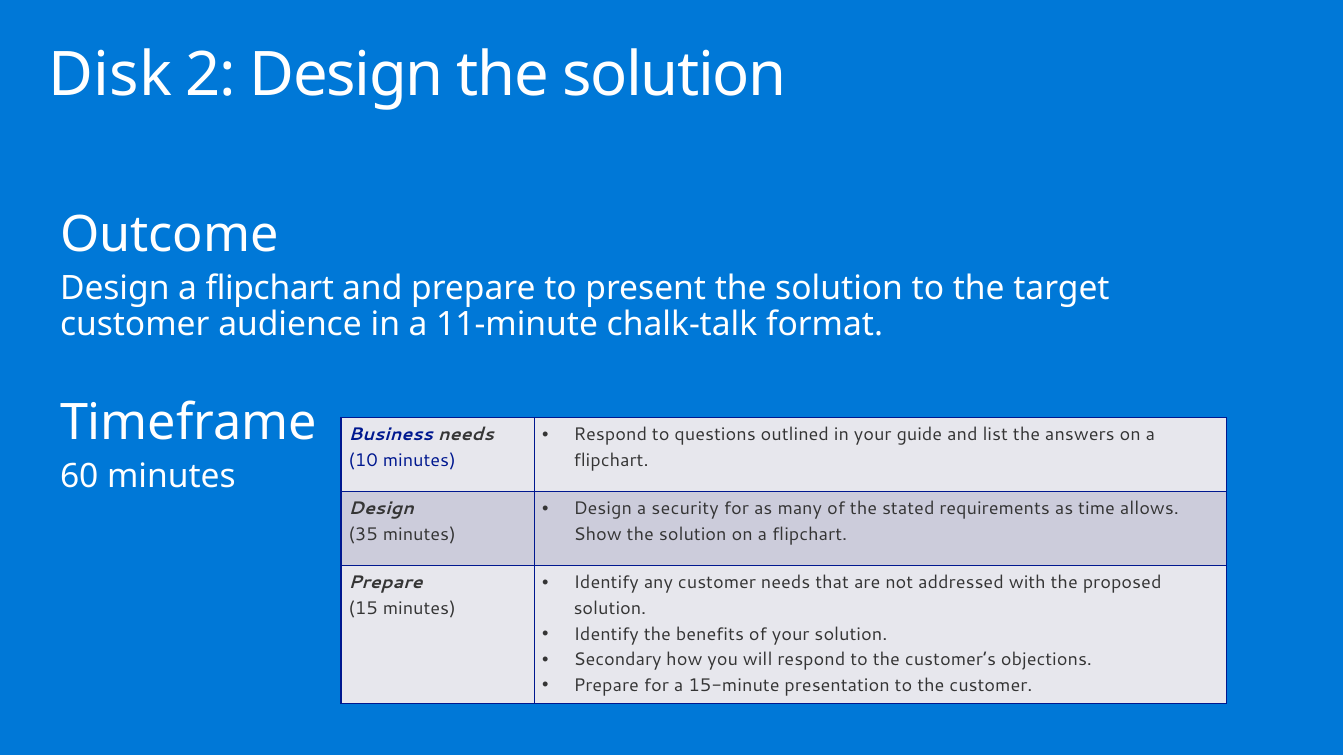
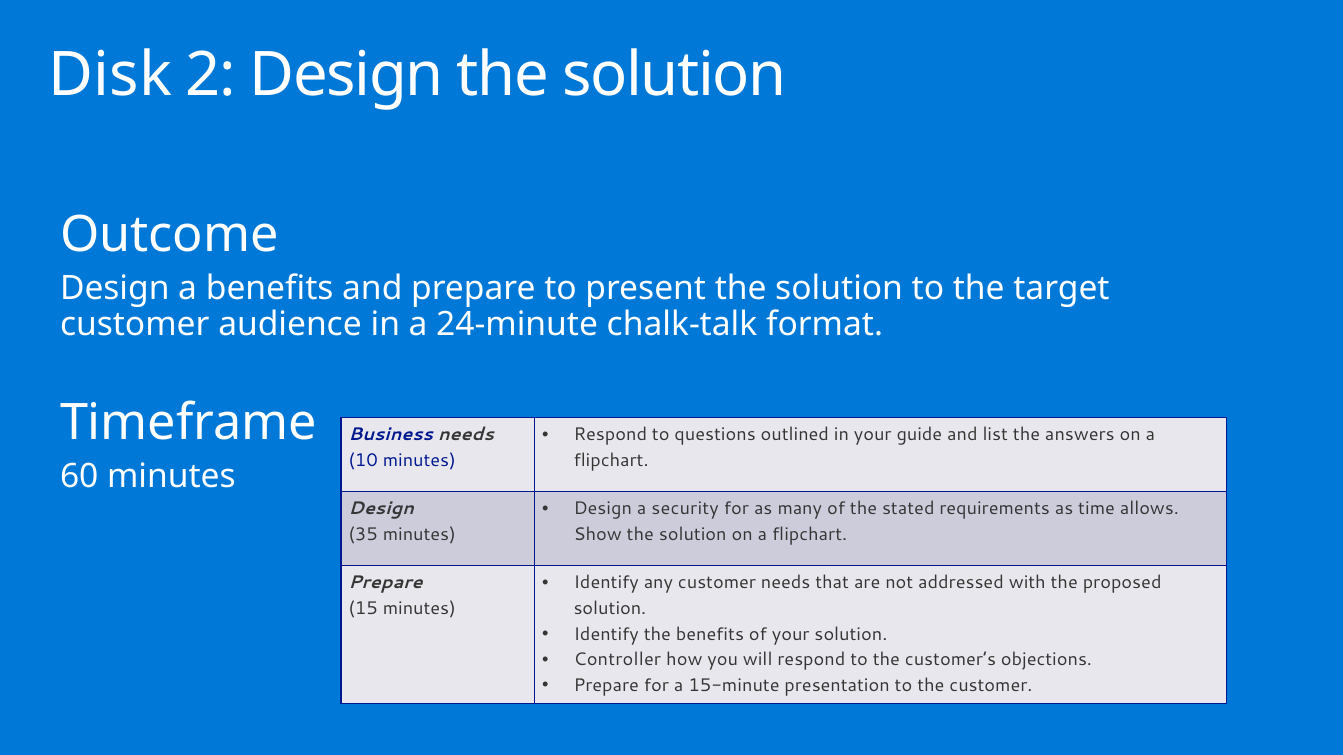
Design a flipchart: flipchart -> benefits (270, 289)
11-minute: 11-minute -> 24-minute (517, 325)
Secondary: Secondary -> Controller (617, 660)
